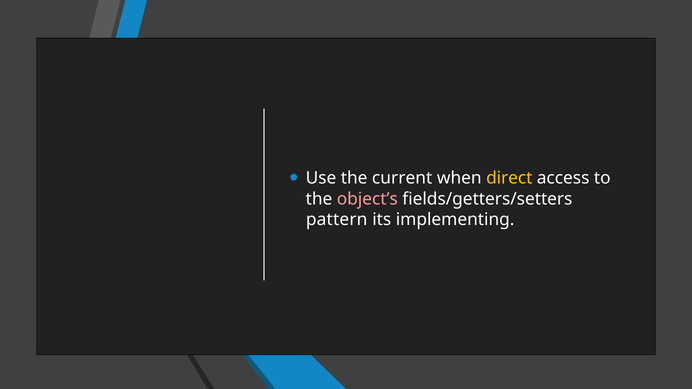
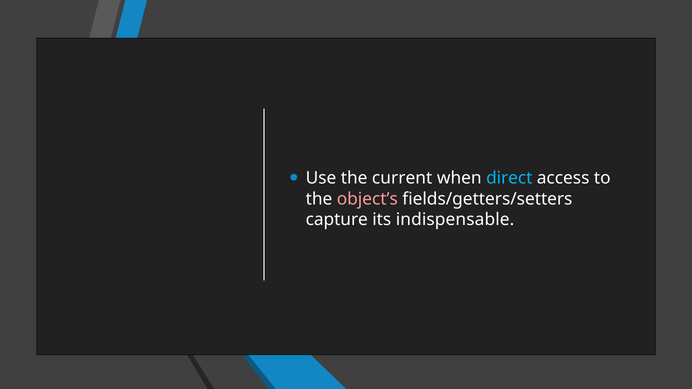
direct colour: yellow -> light blue (509, 178)
pattern: pattern -> capture (337, 220)
implementing: implementing -> indispensable (455, 220)
